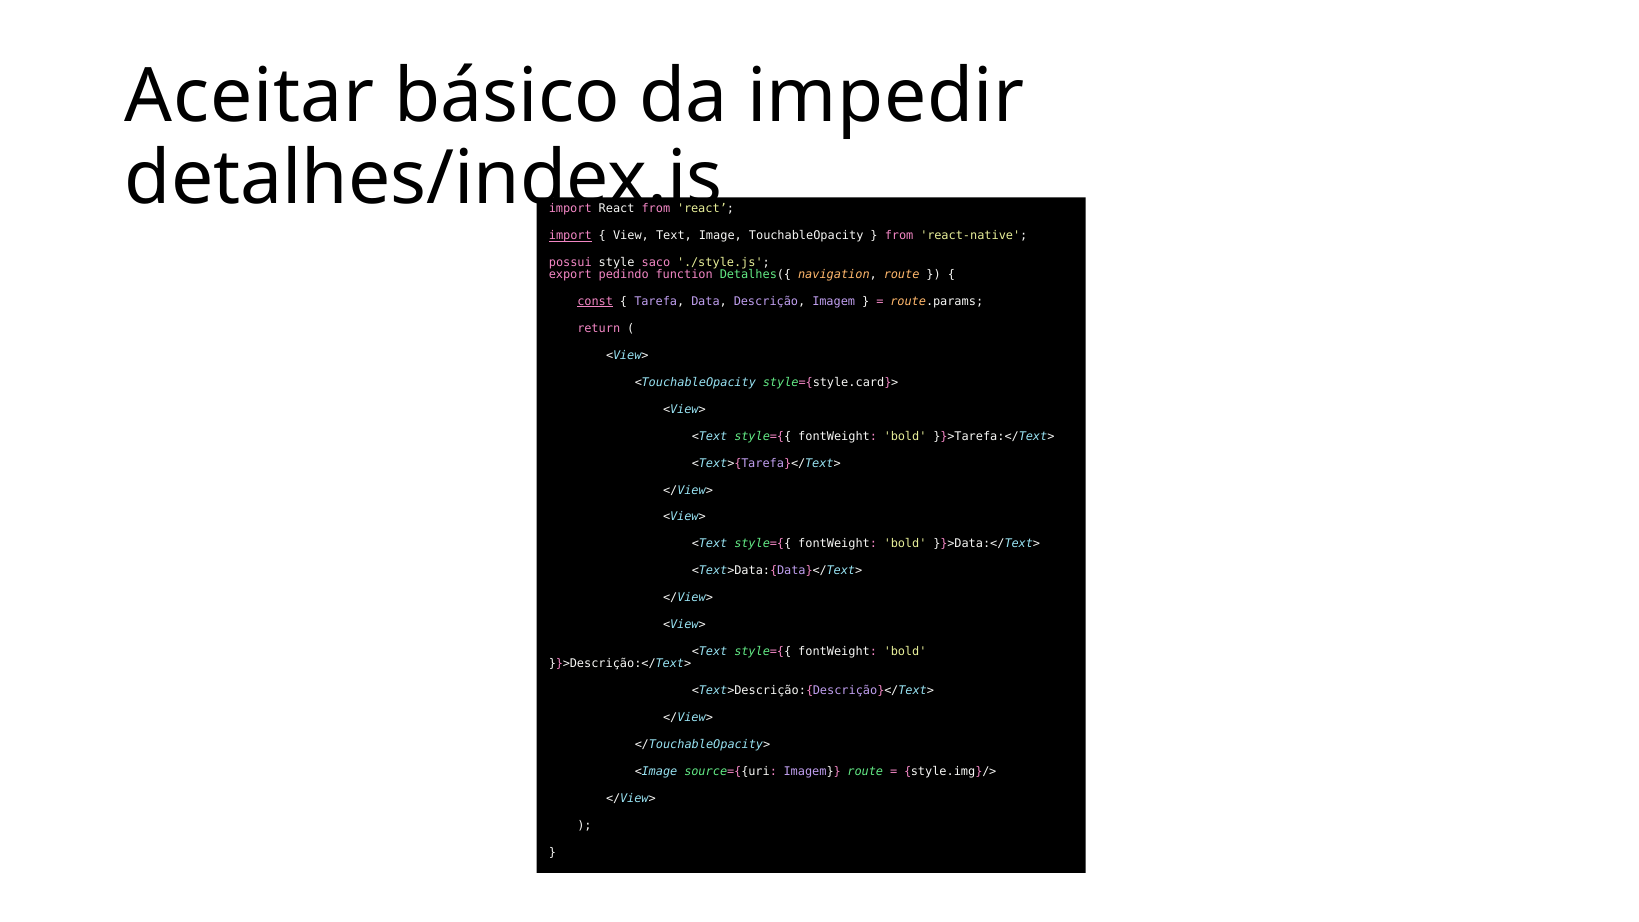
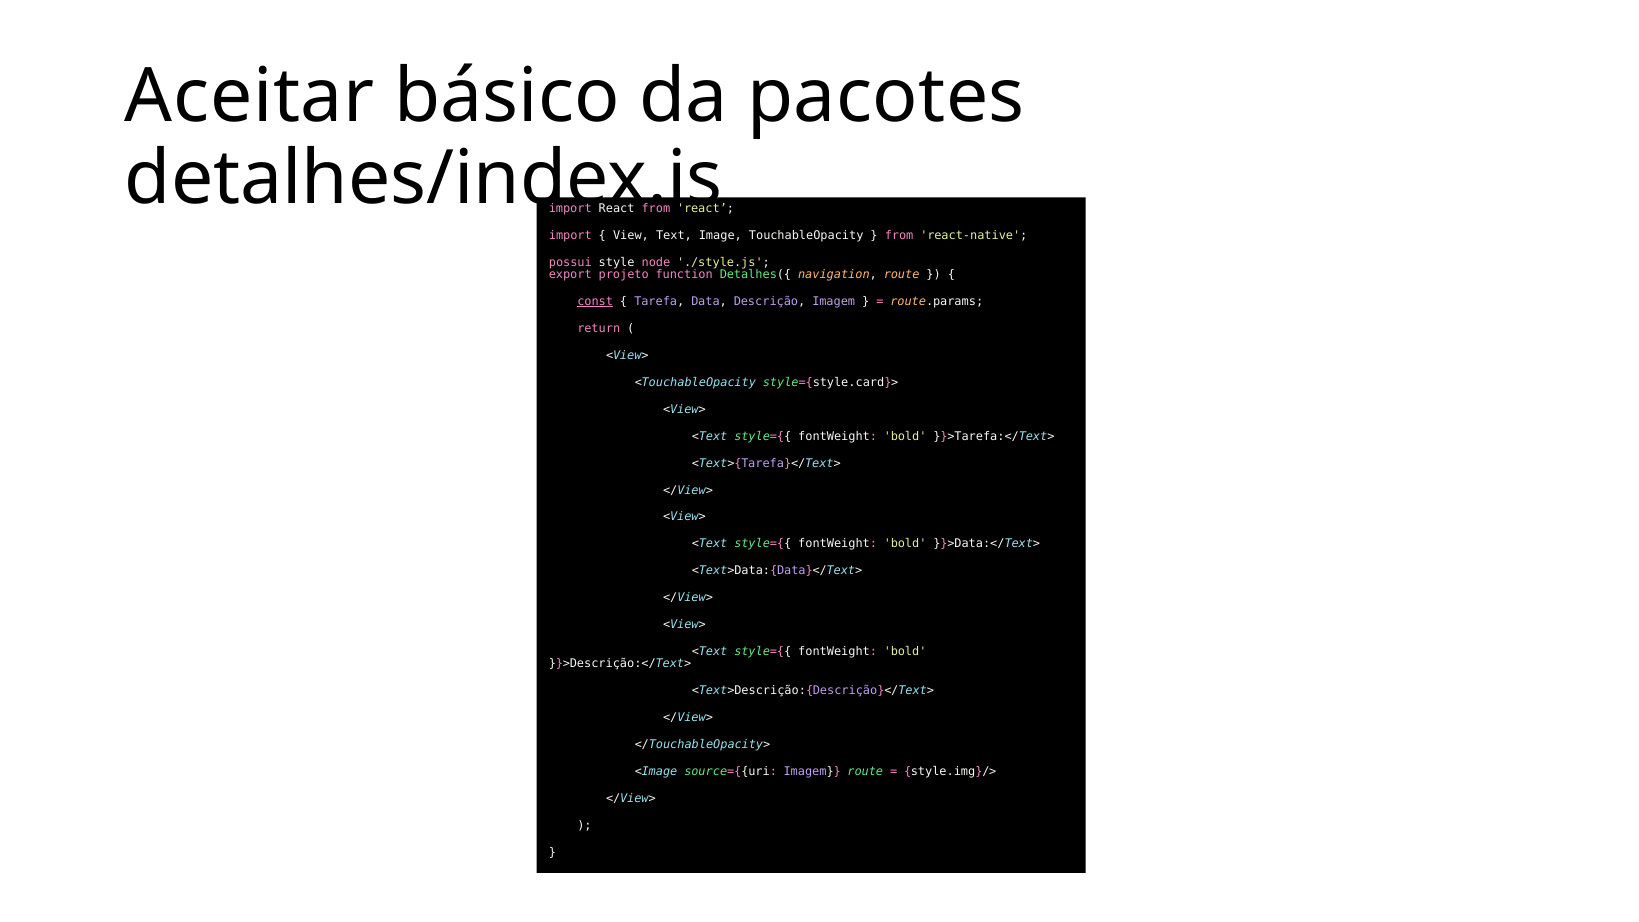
impedir: impedir -> pacotes (886, 97)
import underline: present -> none (570, 236)
saco: saco -> node (656, 263)
pedindo: pedindo -> projeto (624, 274)
